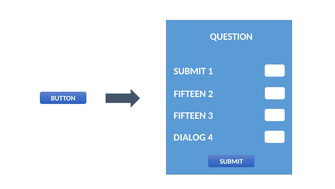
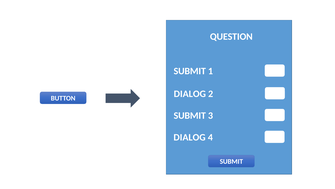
FIFTEEN: FIFTEEN -> DIALOG (190, 94)
FIFTEEN: FIFTEEN -> SUBMIT (190, 115)
